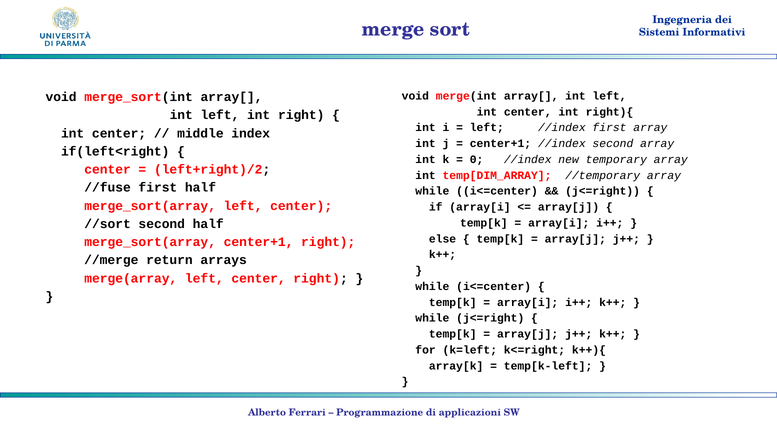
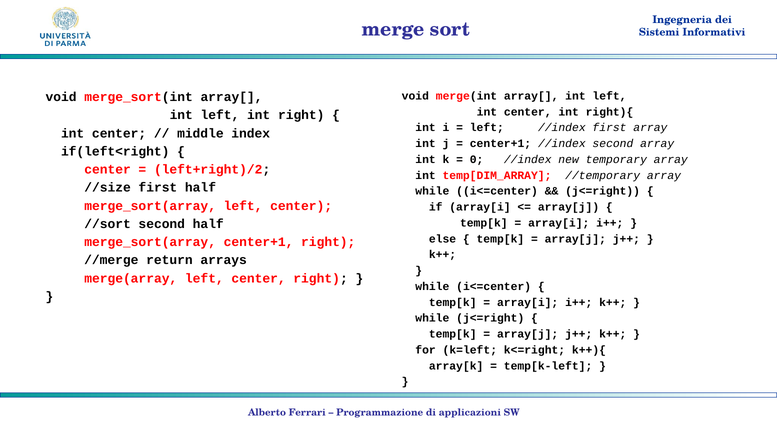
//fuse: //fuse -> //size (108, 188)
